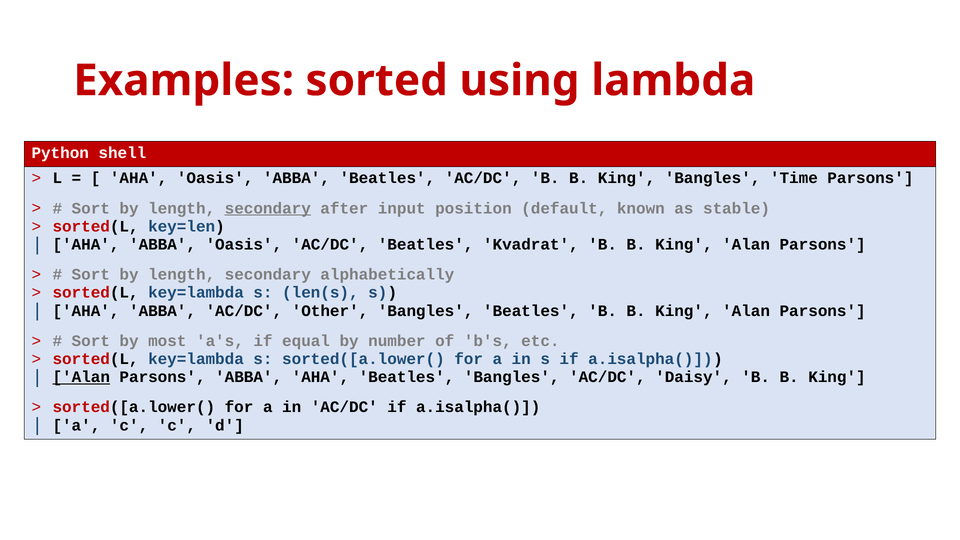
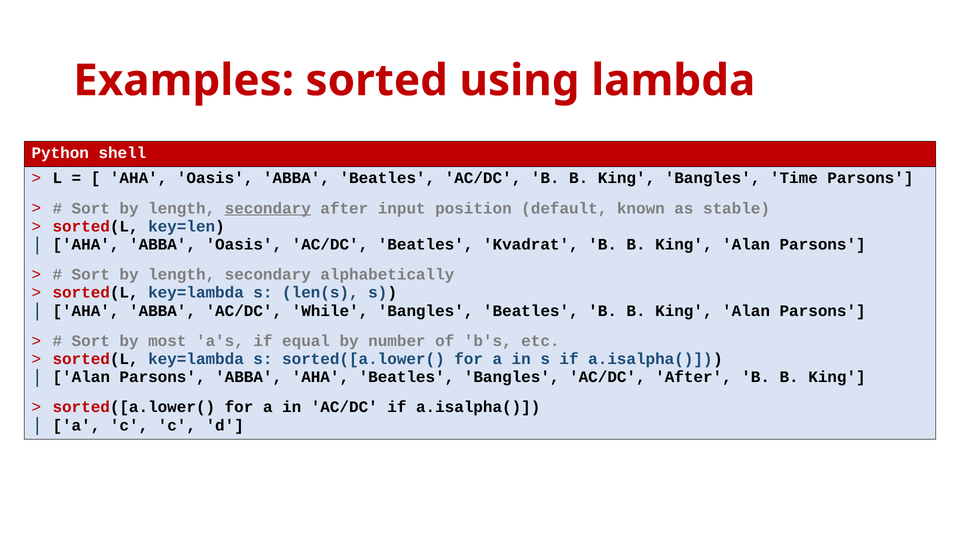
Other: Other -> While (330, 311)
Alan underline: present -> none (81, 377)
AC/DC Daisy: Daisy -> After (693, 377)
